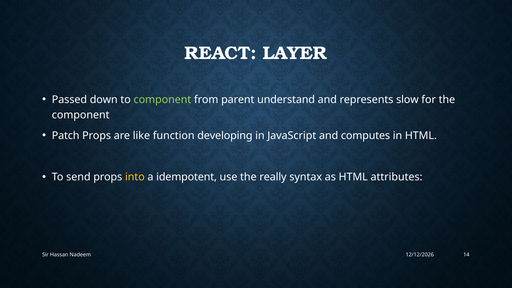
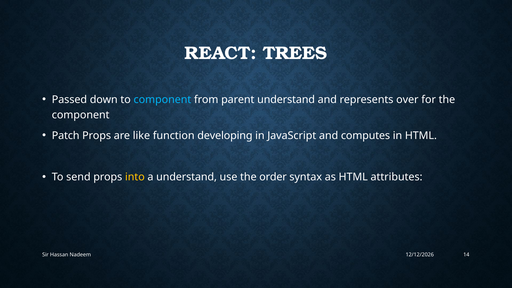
LAYER: LAYER -> TREES (295, 53)
component colour: light green -> light blue (162, 100)
slow: slow -> over (407, 100)
a idempotent: idempotent -> understand (187, 177)
really: really -> order (273, 177)
